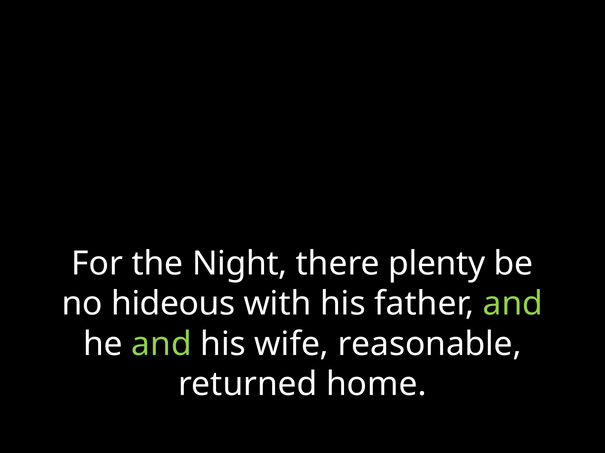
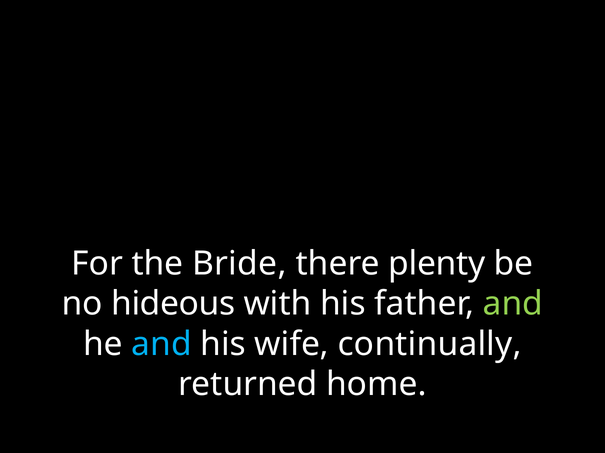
Night: Night -> Bride (239, 264)
and colour: light green -> light blue (162, 345)
reasonable: reasonable -> continually (430, 345)
